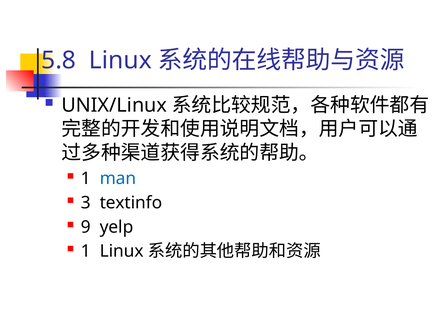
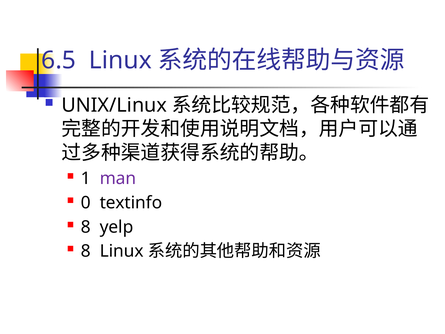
5.8: 5.8 -> 6.5 (59, 60)
man colour: blue -> purple (118, 178)
3: 3 -> 0 (86, 203)
9: 9 -> 8 (86, 227)
1: 1 -> 8 (86, 251)
